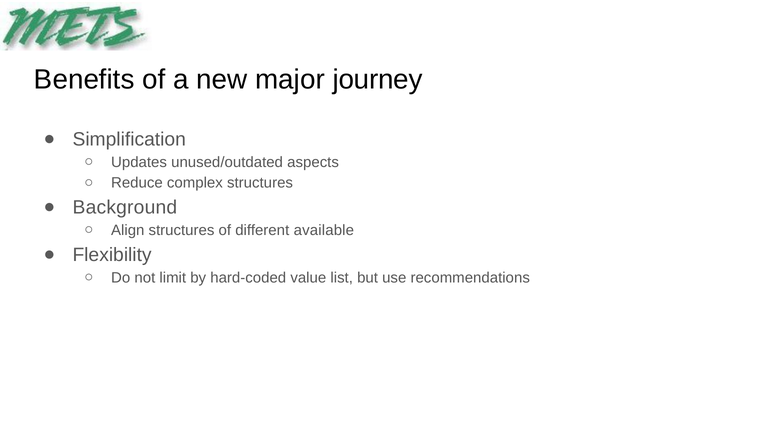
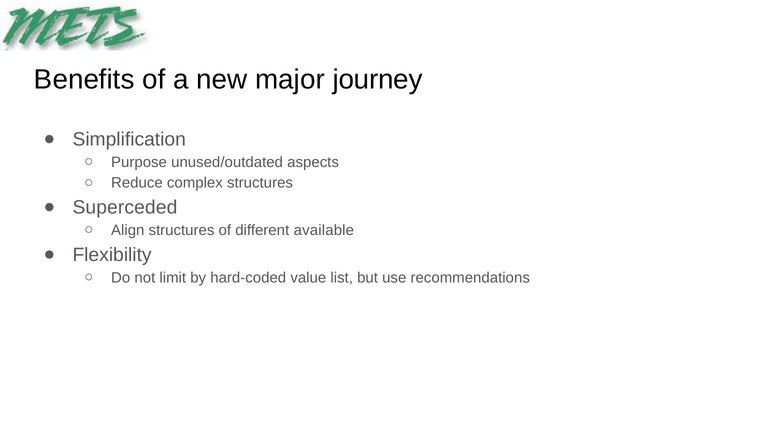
Updates: Updates -> Purpose (139, 162)
Background: Background -> Superceded (125, 207)
